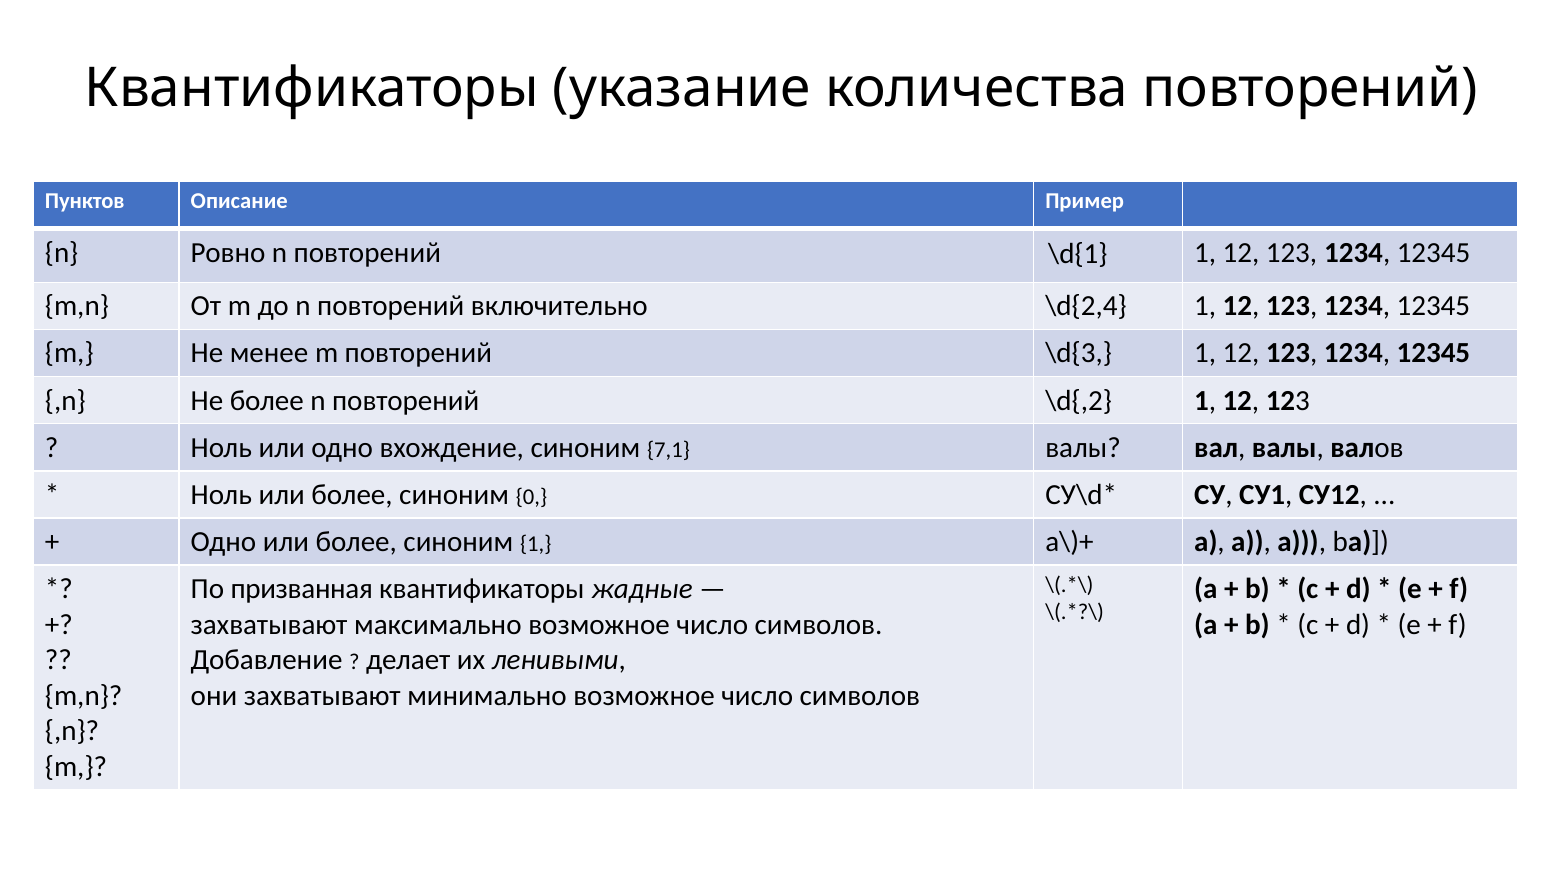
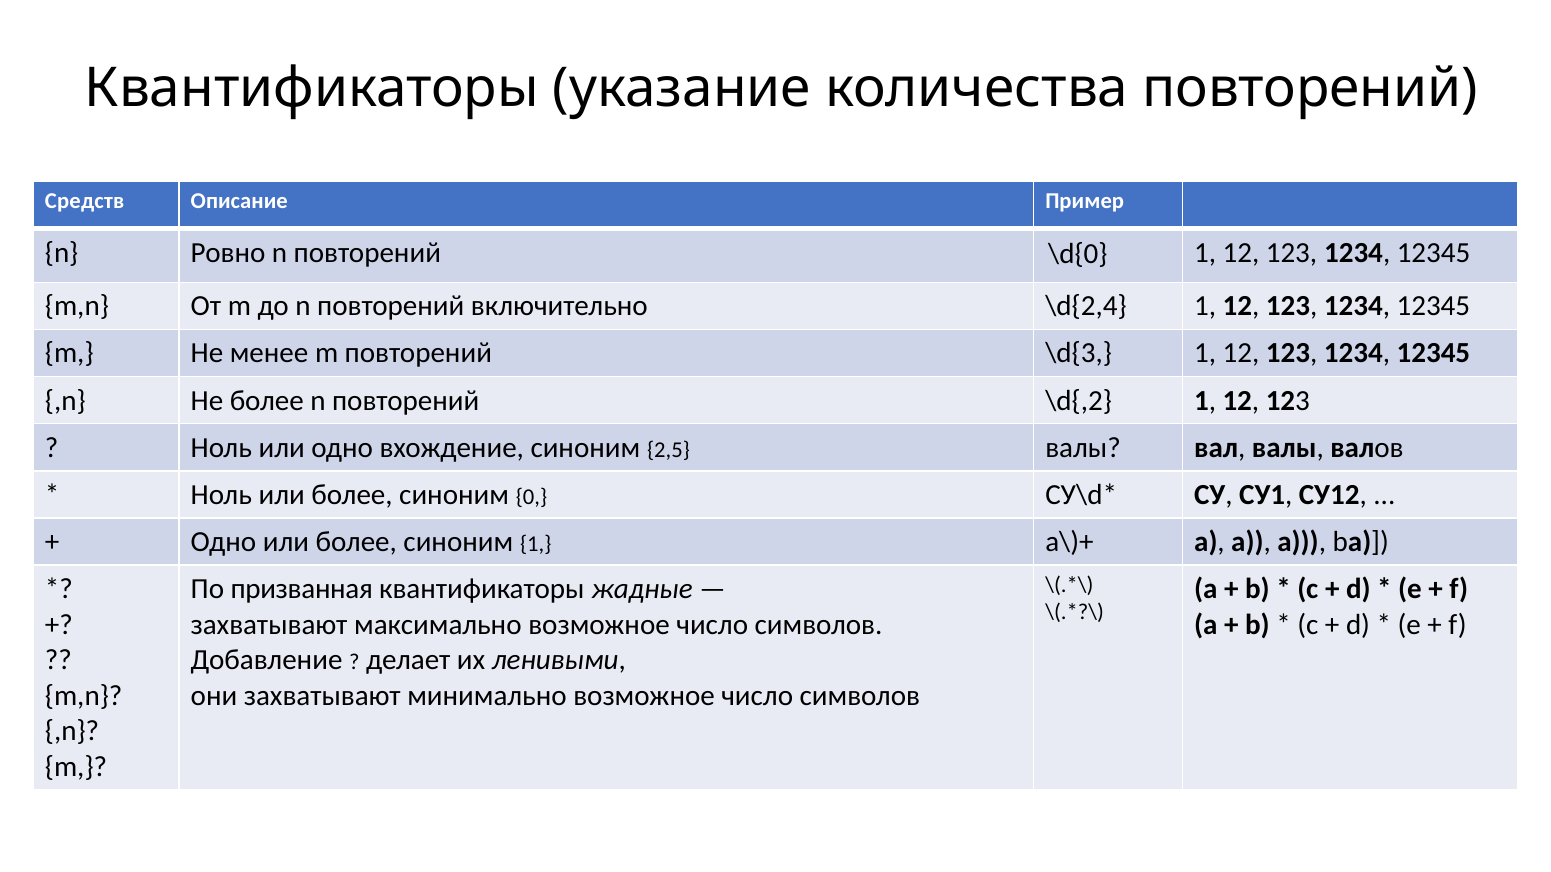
Пунктов: Пунктов -> Средств (85, 201)
\d{1: \d{1 -> \d{0 (1078, 254)
7,1: 7,1 -> 2,5 (668, 450)
